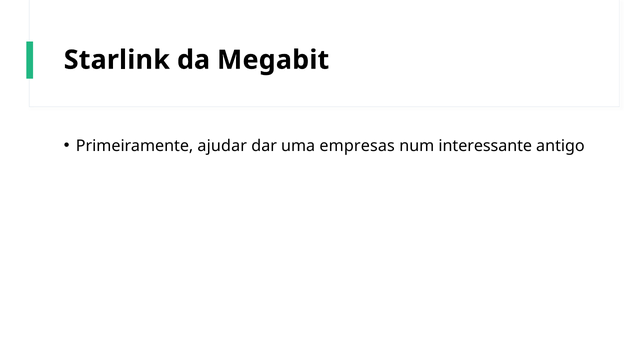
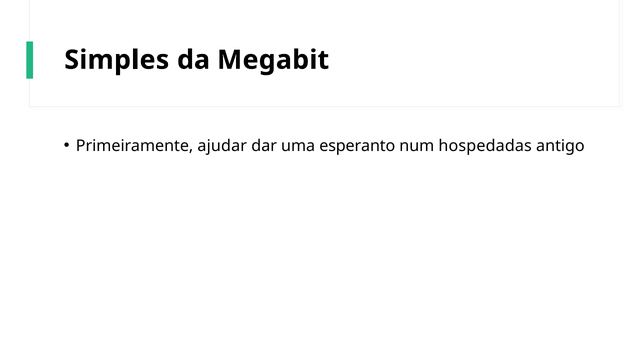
Starlink: Starlink -> Simples (117, 60)
empresas: empresas -> esperanto (357, 146)
interessante: interessante -> hospedadas (485, 146)
